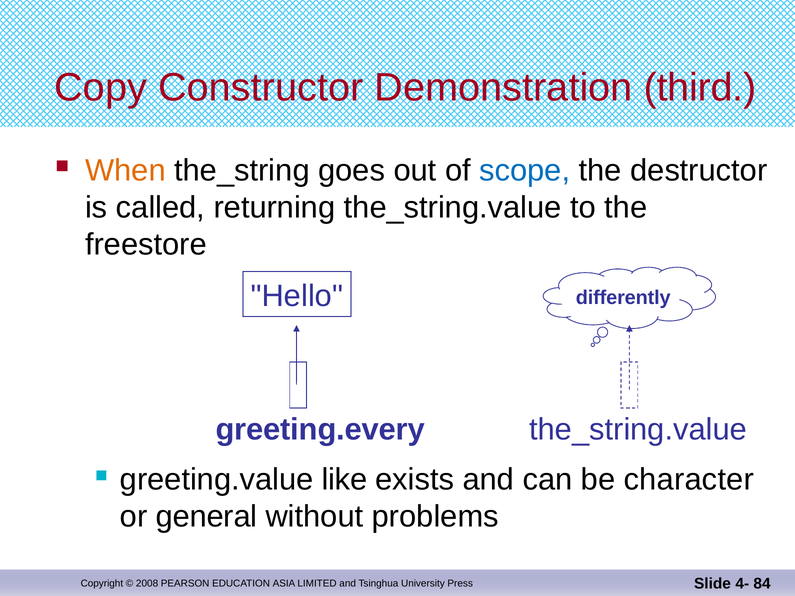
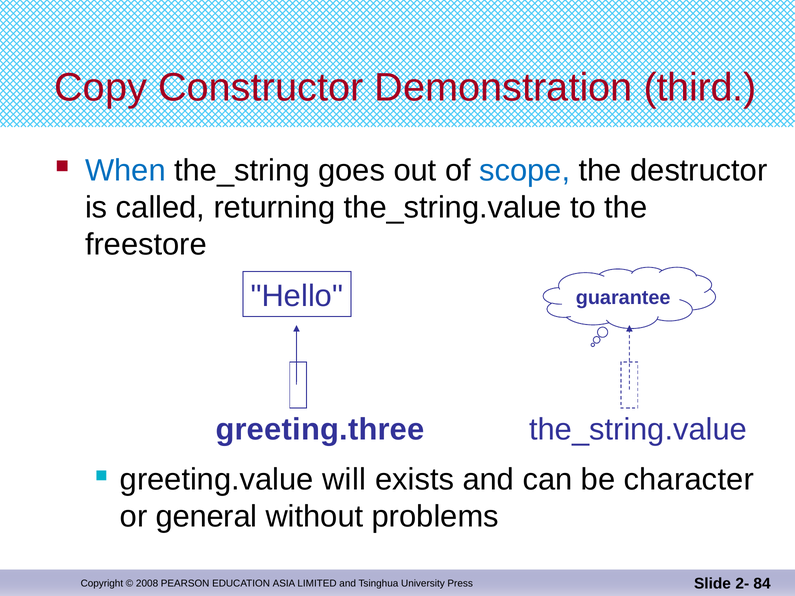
When colour: orange -> blue (125, 170)
differently: differently -> guarantee (623, 298)
greeting.every: greeting.every -> greeting.three (320, 430)
like: like -> will (344, 480)
4-: 4- -> 2- (742, 584)
